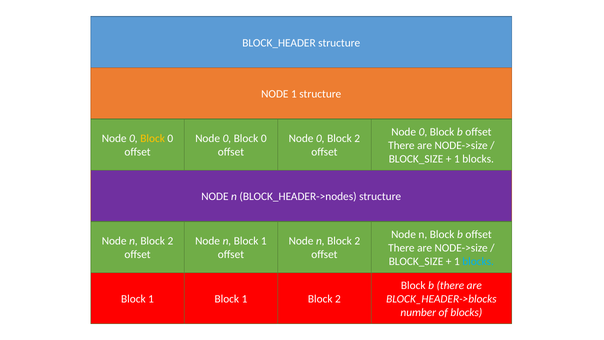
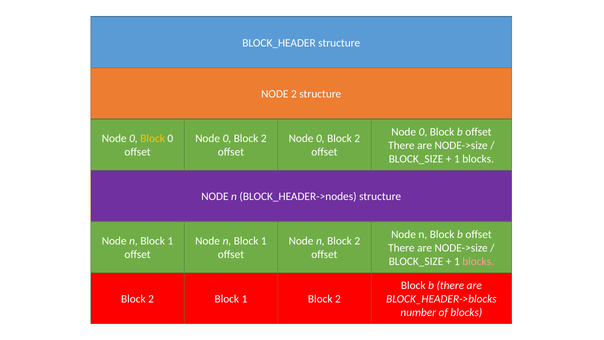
NODE 1: 1 -> 2 (294, 94)
0: 0 -> 2 (264, 138)
2: 2 -> 1 (170, 241)
blocks colour: light blue -> pink (478, 261)
1: 1 -> 2 (151, 299)
